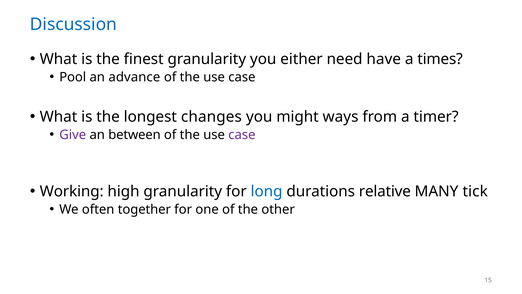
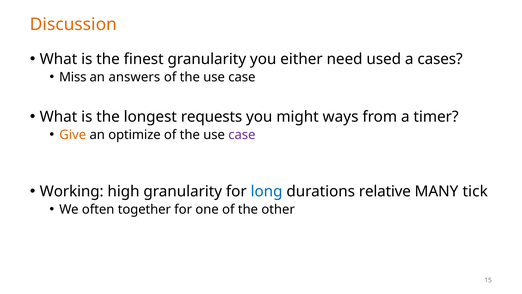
Discussion colour: blue -> orange (73, 24)
have: have -> used (384, 59)
times: times -> cases (440, 59)
Pool: Pool -> Miss (73, 77)
advance: advance -> answers (134, 77)
changes: changes -> requests (212, 117)
Give colour: purple -> orange (73, 135)
between: between -> optimize (134, 135)
